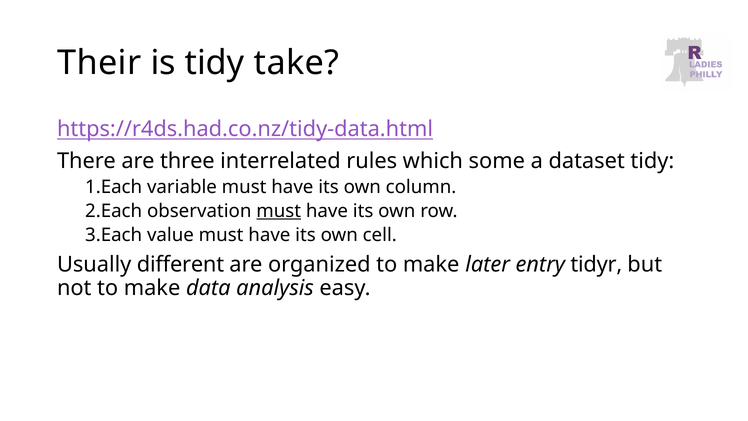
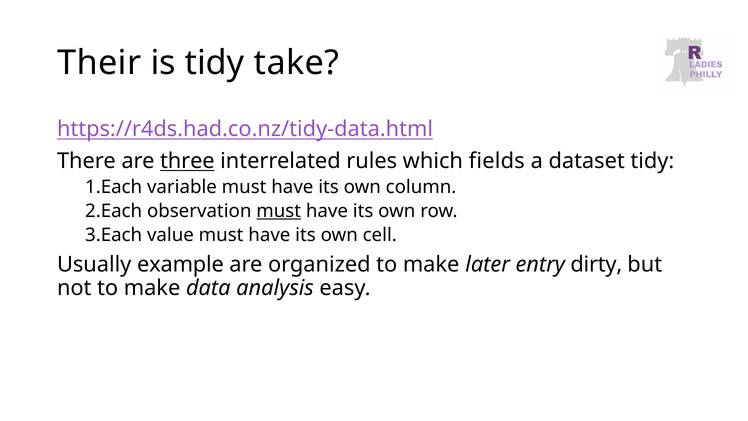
three underline: none -> present (187, 161)
some: some -> fields (497, 161)
different: different -> example (180, 265)
tidyr: tidyr -> dirty (596, 265)
